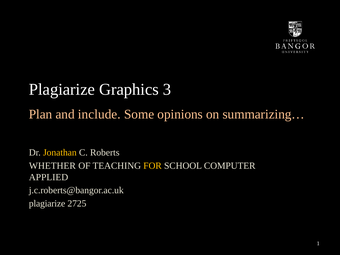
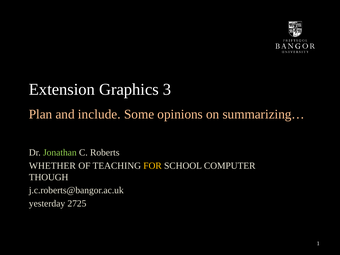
Plagiarize: Plagiarize -> Extension (62, 90)
Jonathan colour: yellow -> light green (60, 153)
APPLIED: APPLIED -> THOUGH (49, 177)
plagiarize: plagiarize -> yesterday (47, 204)
